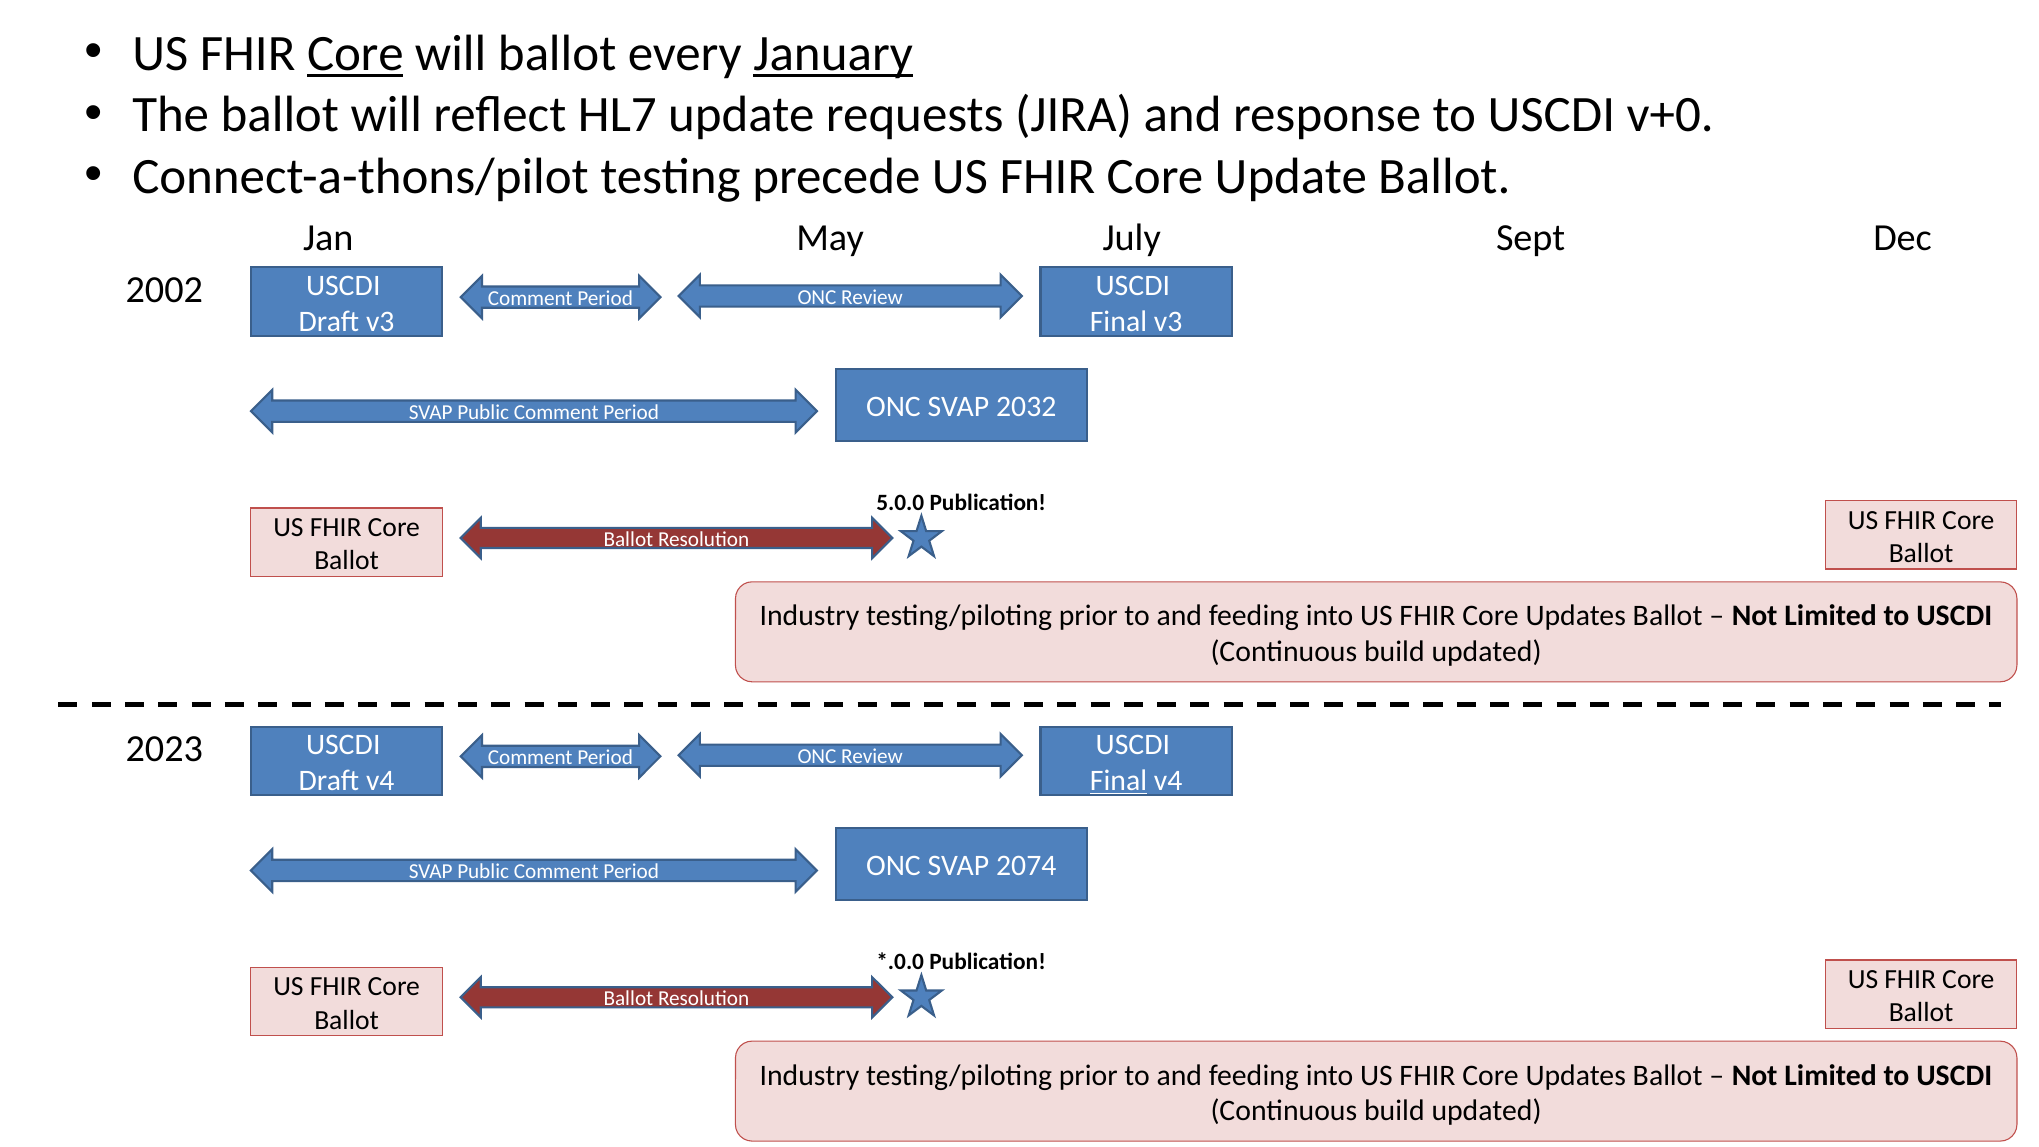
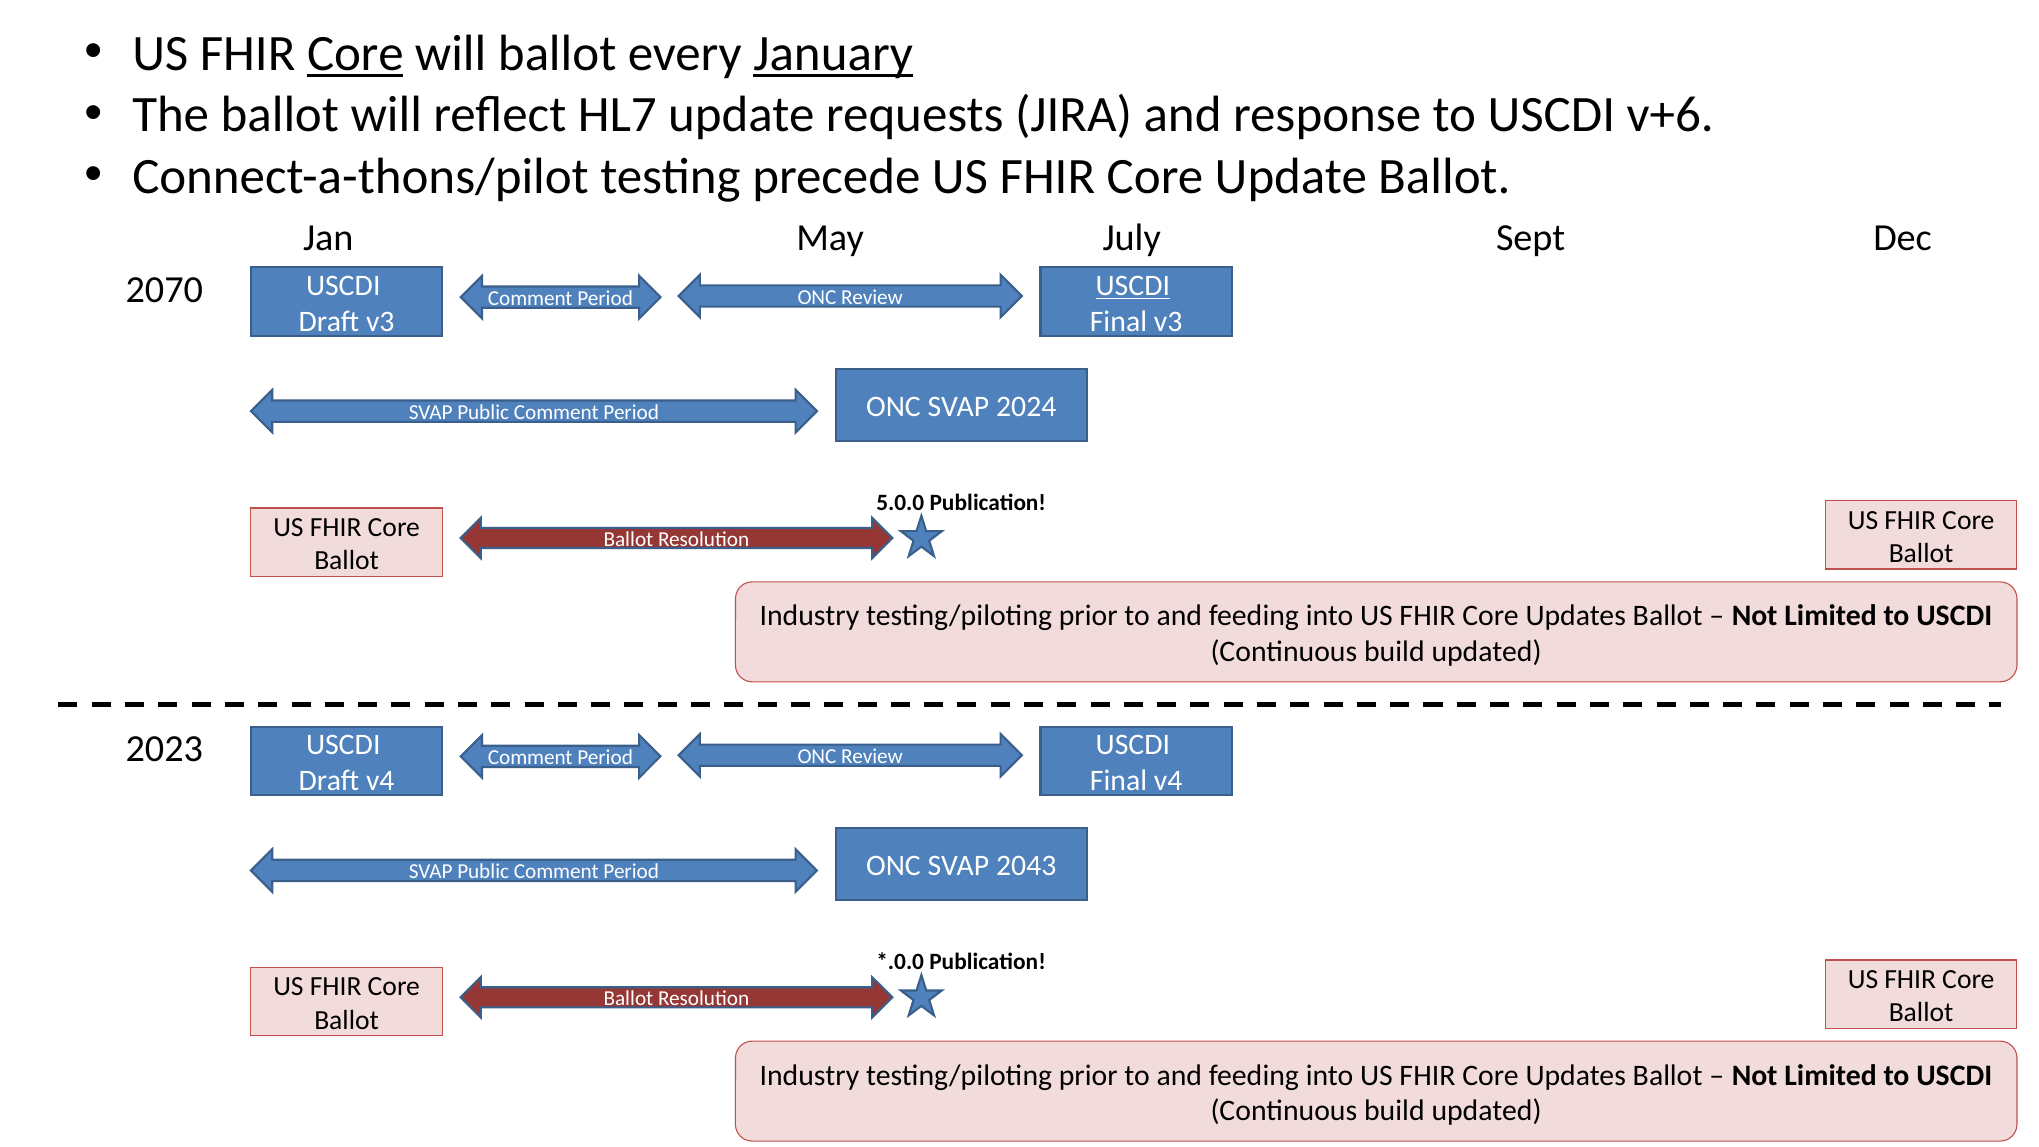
v+0: v+0 -> v+6 (1670, 115)
USCDI underline: none -> present (1133, 286)
2002: 2002 -> 2070 (164, 289)
2032: 2032 -> 2024 (1026, 407)
Final underline: present -> none (1119, 781)
2074: 2074 -> 2043 (1026, 866)
